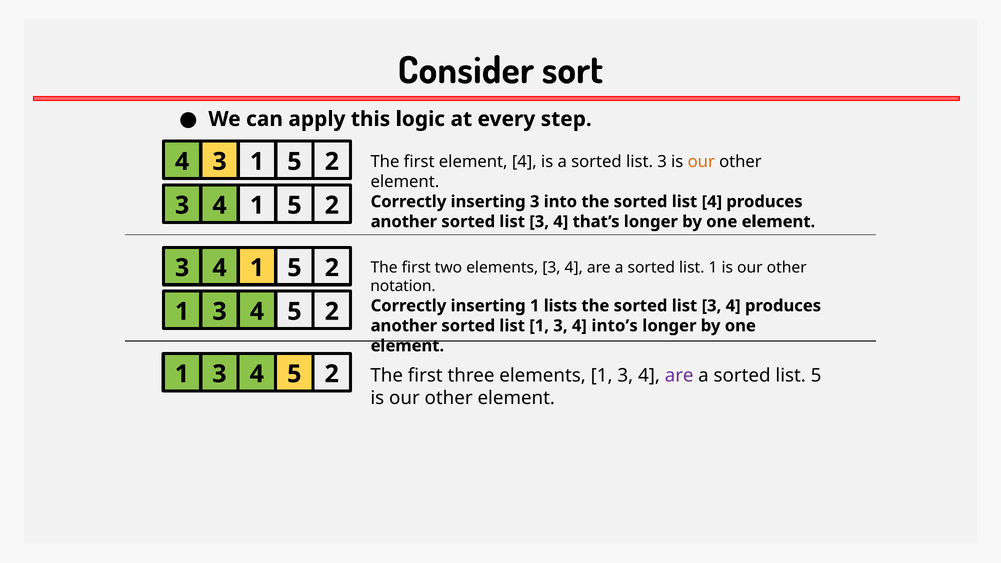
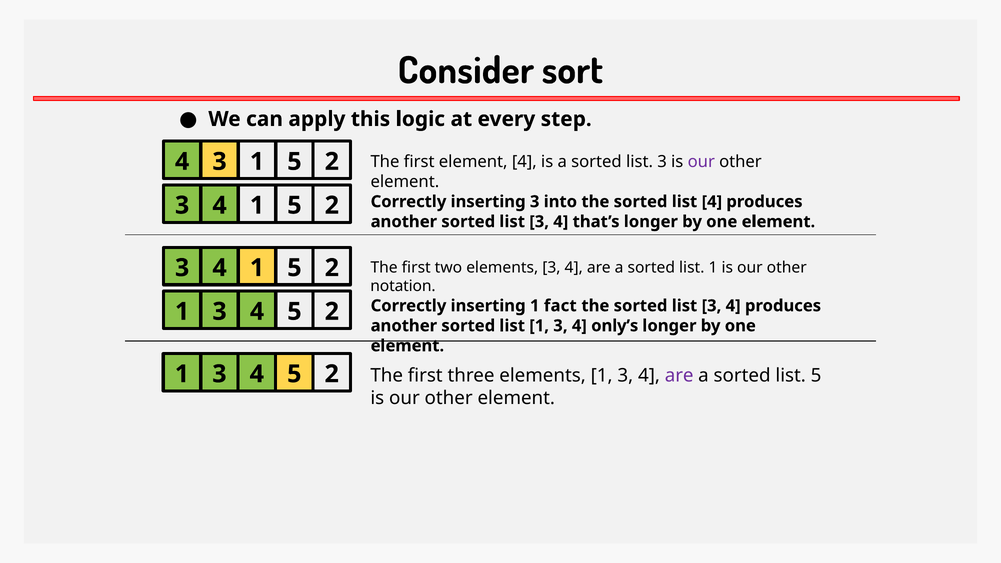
our colour: orange -> purple (701, 162)
lists: lists -> fact (560, 306)
into’s: into’s -> only’s (615, 326)
